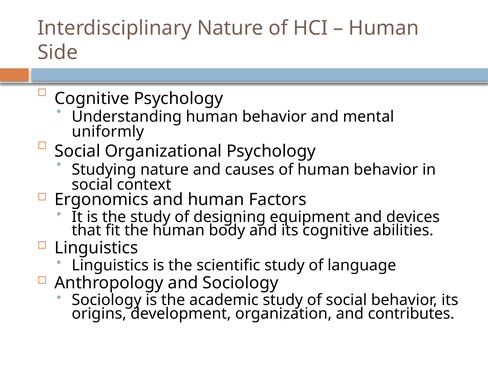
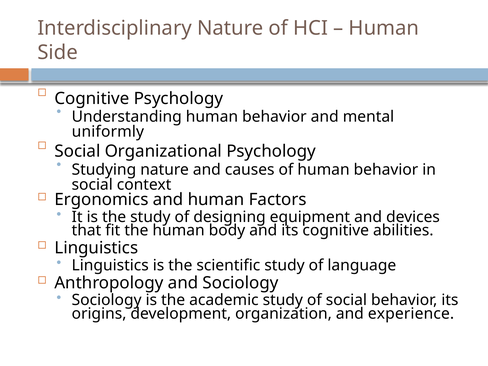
contributes: contributes -> experience (411, 314)
